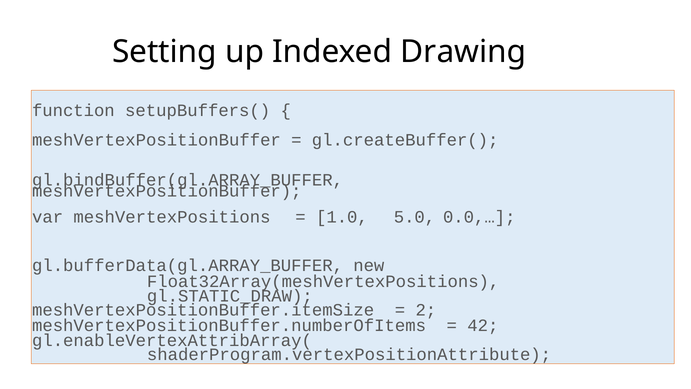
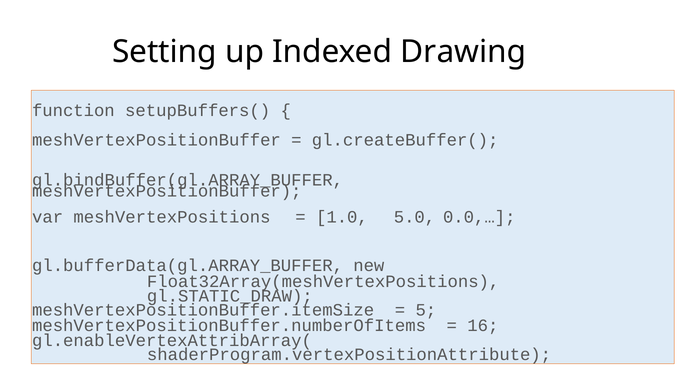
2: 2 -> 5 (426, 310)
42: 42 -> 16 (483, 325)
